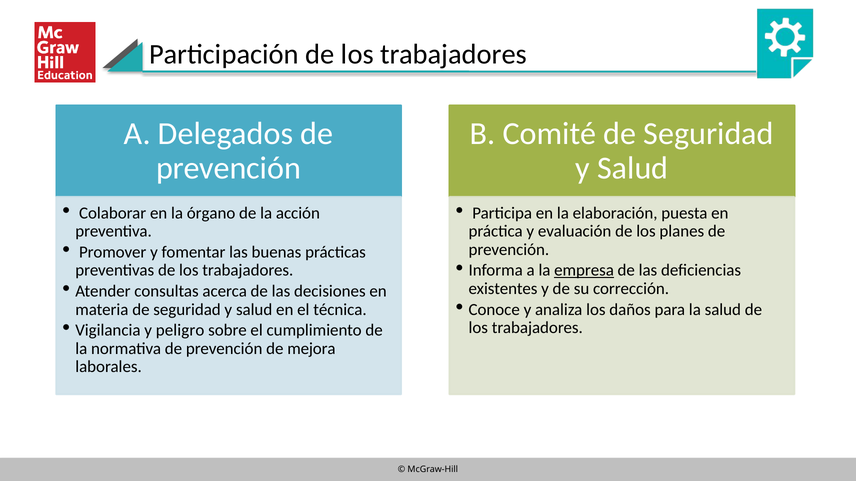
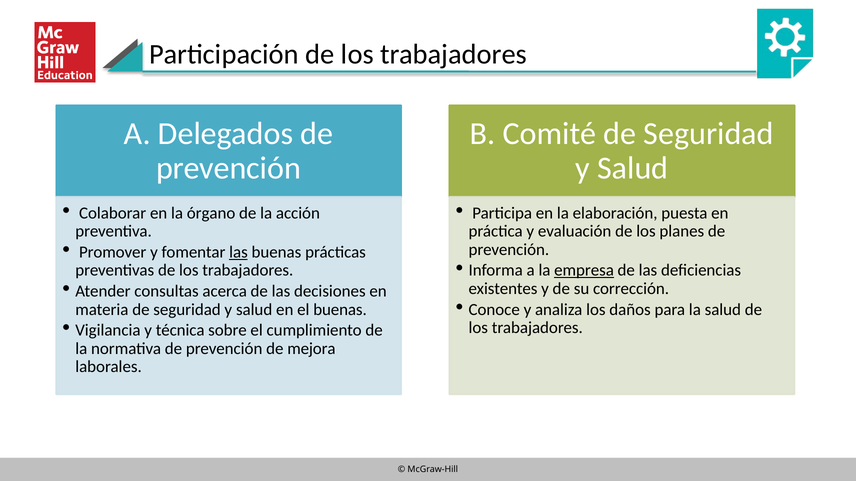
las underline: none -> present (238, 252)
el técnica: técnica -> buenas (340, 310)
peligro: peligro -> técnica (180, 331)
